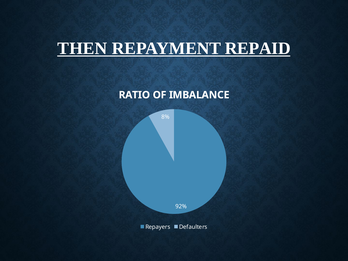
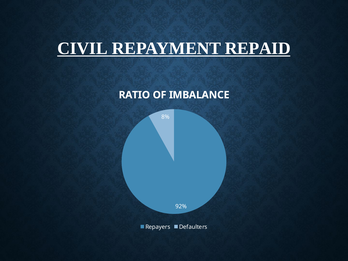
THEN: THEN -> CIVIL (82, 48)
